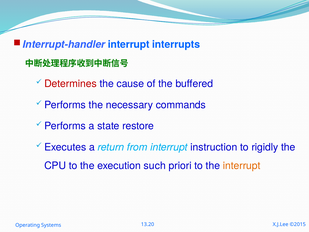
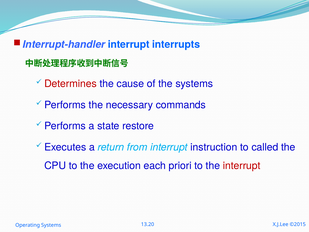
the buffered: buffered -> systems (194, 84)
rigidly: rigidly -> called (265, 147)
such: such -> each (155, 166)
interrupt colour: orange -> red (242, 166)
